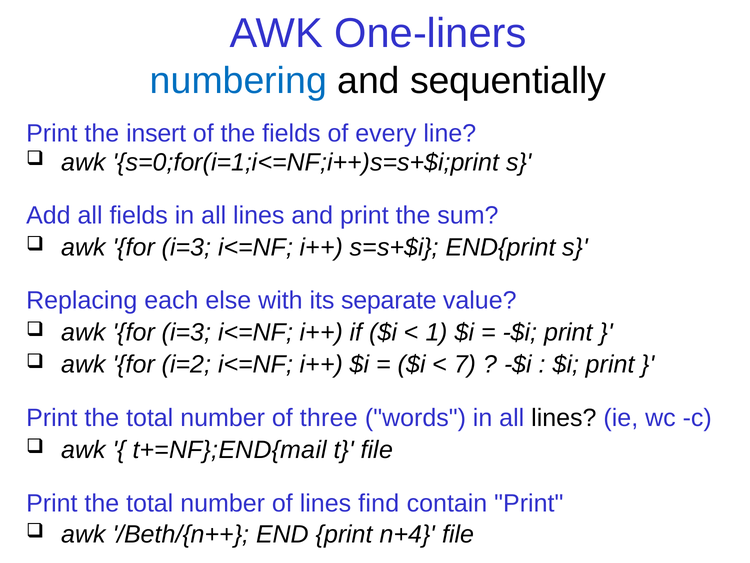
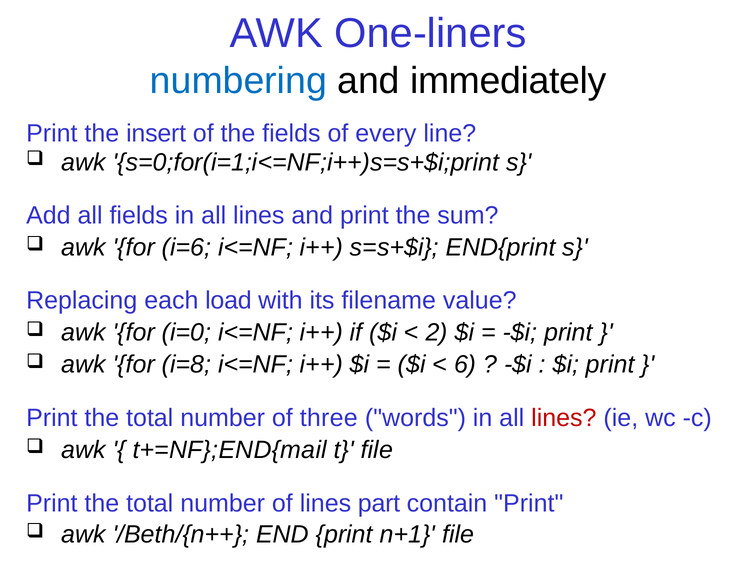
sequentially: sequentially -> immediately (508, 81)
i=3: i=3 -> i=6 (186, 247)
else: else -> load (228, 300)
separate: separate -> filename (389, 300)
i=3: i=3 -> i=0 (186, 332)
1: 1 -> 2 (437, 332)
i=2: i=2 -> i=8 (186, 364)
7: 7 -> 6 (465, 364)
lines colour: black -> red (564, 418)
find: find -> part (379, 503)
n+4: n+4 -> n+1 (407, 534)
